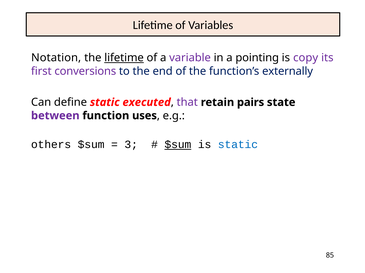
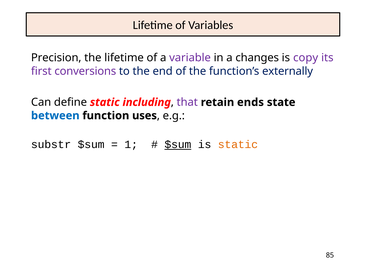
Notation: Notation -> Precision (56, 58)
lifetime underline: present -> none (124, 58)
pointing: pointing -> changes (257, 58)
executed: executed -> including (147, 103)
pairs: pairs -> ends (250, 103)
between colour: purple -> blue (55, 116)
others: others -> substr (51, 145)
3: 3 -> 1 (131, 145)
static colour: blue -> orange (238, 145)
